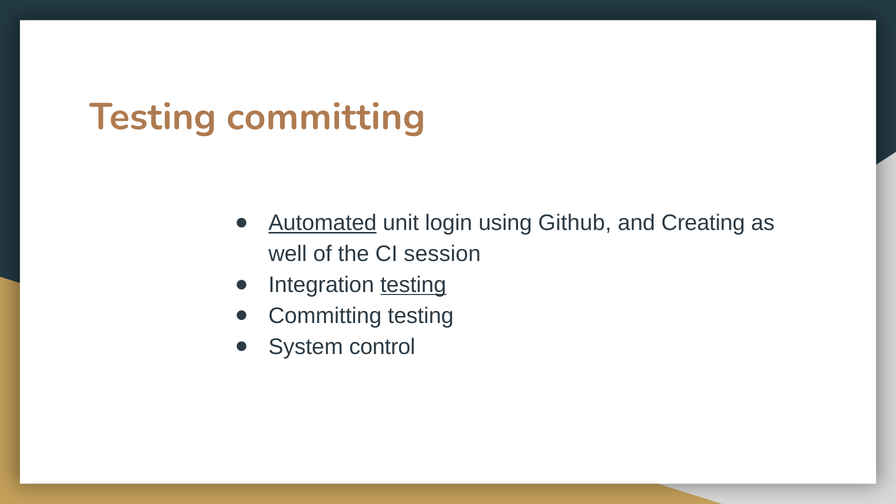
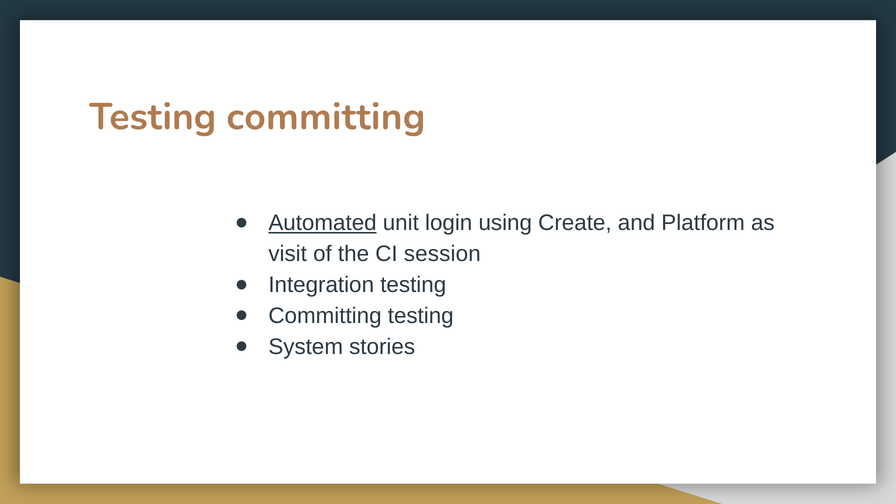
Github: Github -> Create (575, 223)
Creating: Creating -> Platform (703, 223)
well: well -> visit (288, 254)
testing underline: present -> none (413, 285)
control: control -> stories (382, 347)
